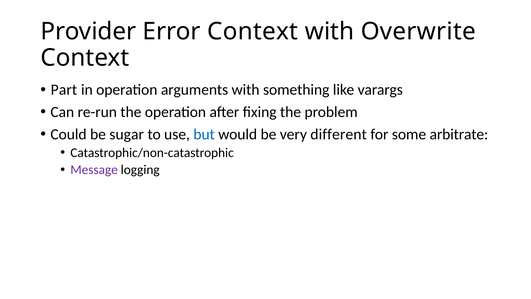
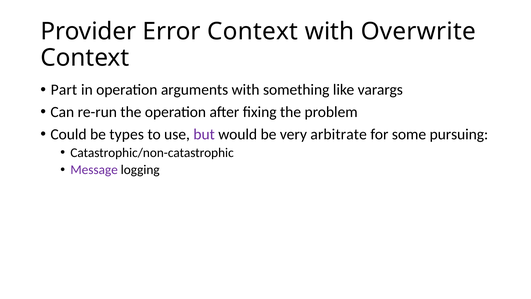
sugar: sugar -> types (127, 134)
but colour: blue -> purple (204, 134)
different: different -> arbitrate (339, 134)
arbitrate: arbitrate -> pursuing (459, 134)
